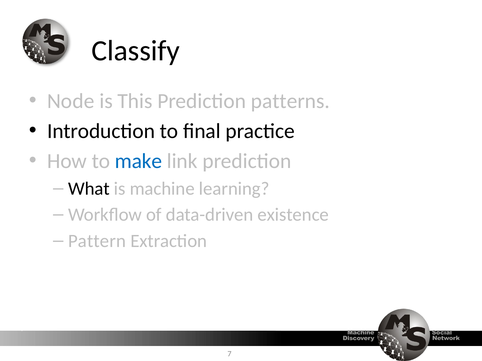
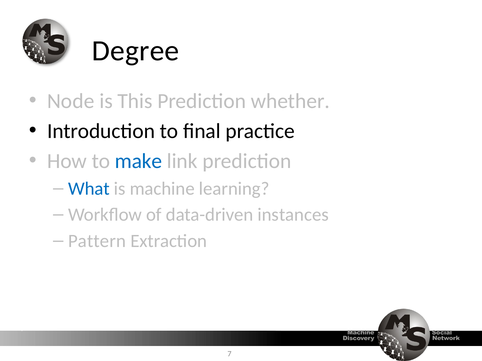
Classify: Classify -> Degree (135, 51)
patterns: patterns -> whether (290, 101)
What colour: black -> blue (89, 189)
existence: existence -> instances (293, 215)
